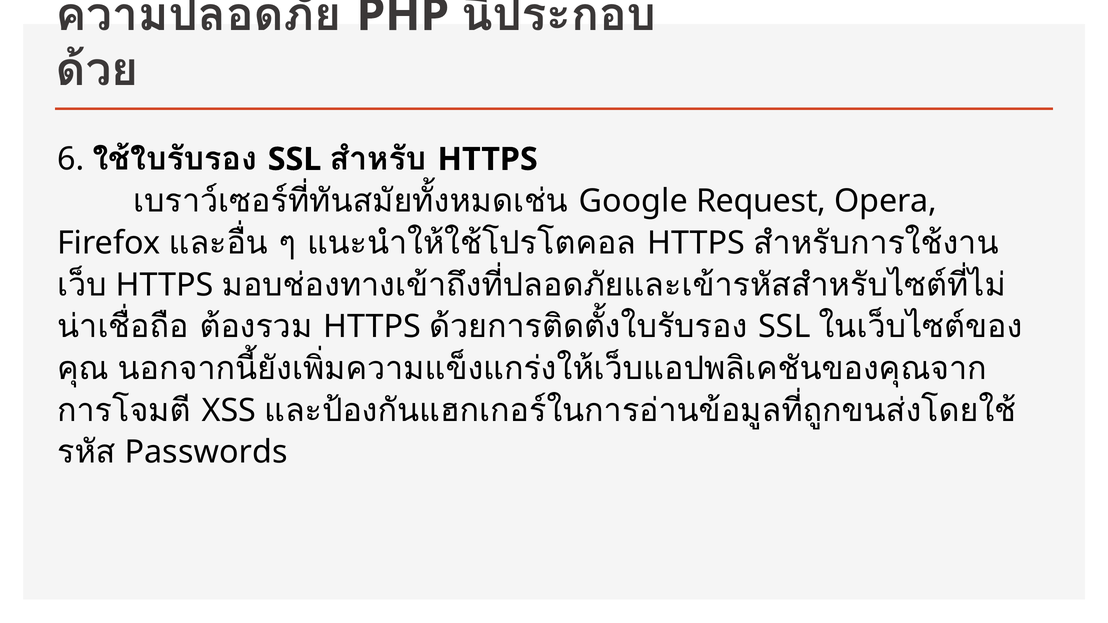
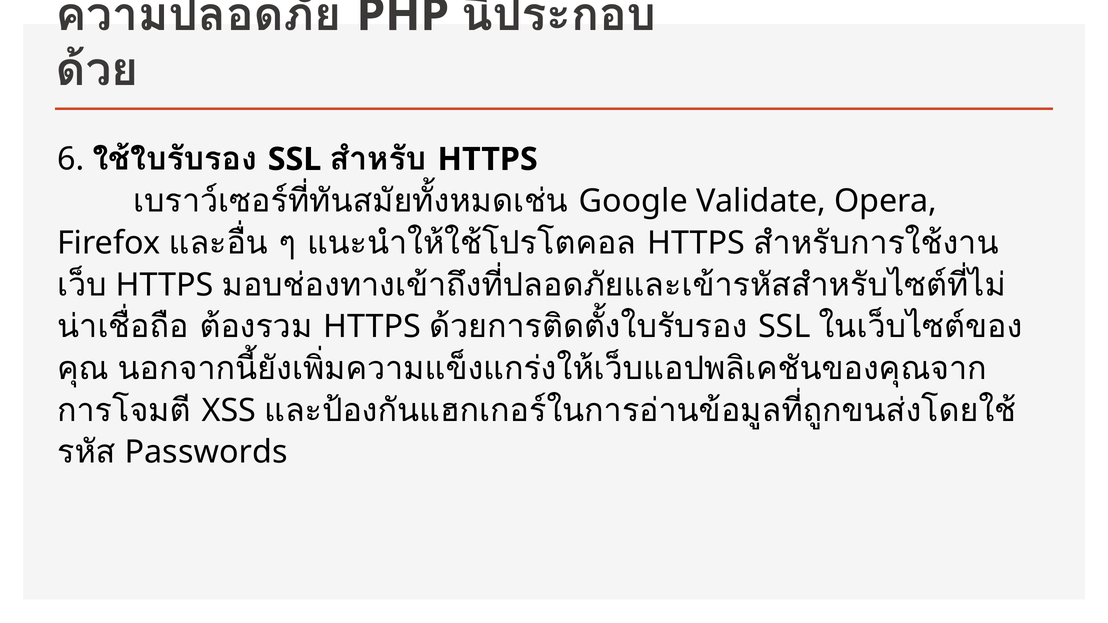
Request: Request -> Validate (761, 201)
